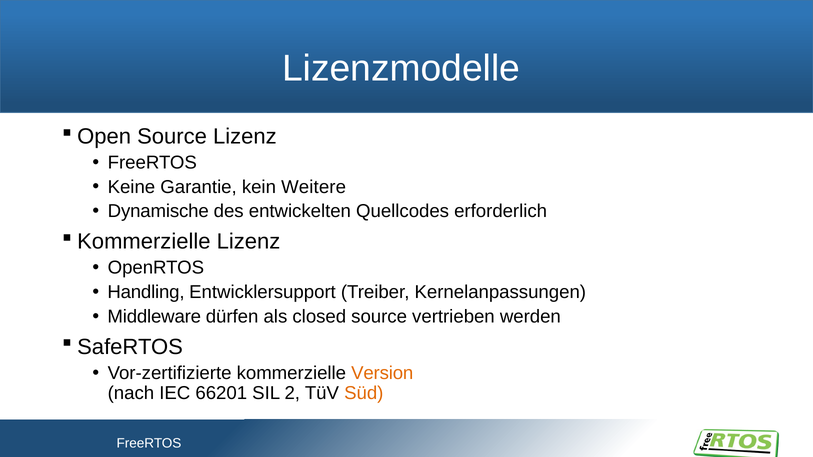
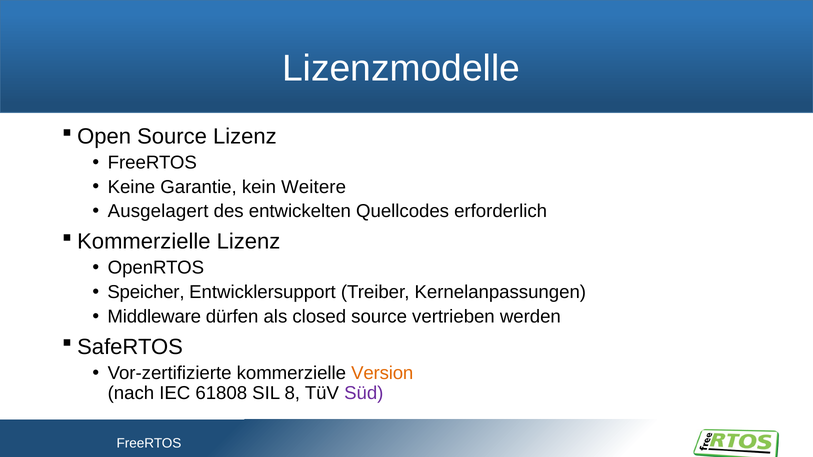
Dynamische: Dynamische -> Ausgelagert (158, 211)
Handling: Handling -> Speicher (146, 292)
66201: 66201 -> 61808 (221, 393)
2: 2 -> 8 (292, 393)
Süd colour: orange -> purple (364, 393)
